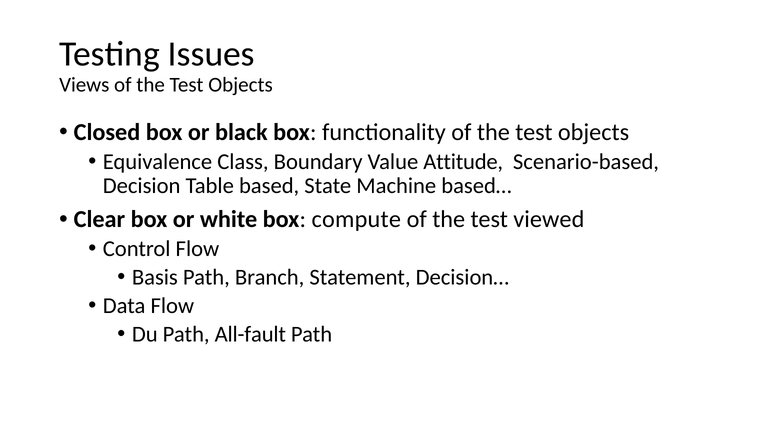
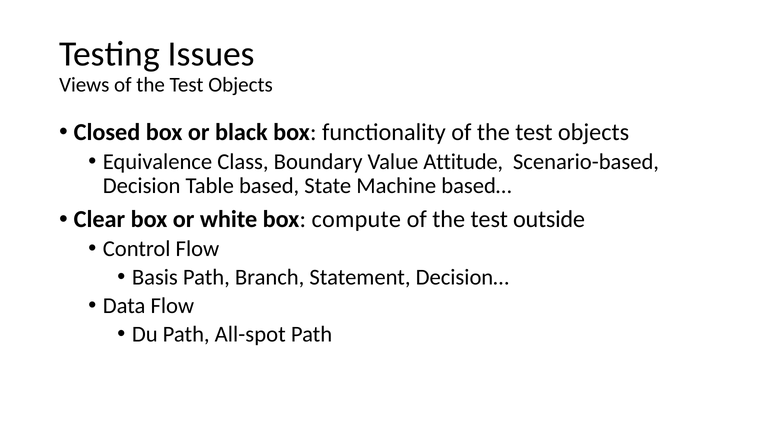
viewed: viewed -> outside (549, 219)
All-fault: All-fault -> All-spot (250, 334)
